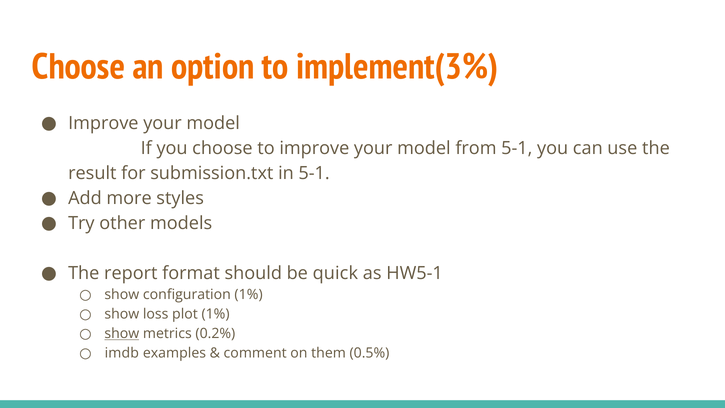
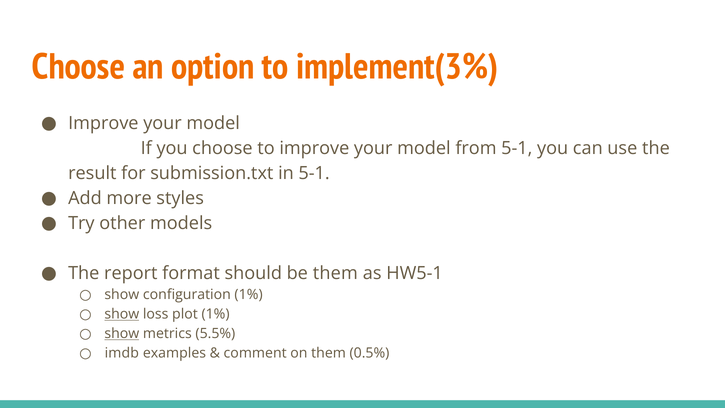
be quick: quick -> them (335, 273)
show underline: none -> present (122, 314)
0.2%: 0.2% -> 5.5% (215, 334)
